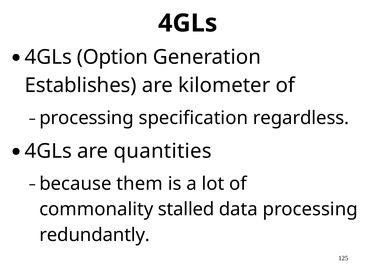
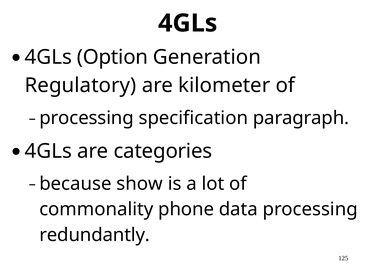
Establishes: Establishes -> Regulatory (80, 86)
regardless: regardless -> paragraph (301, 118)
quantities: quantities -> categories (163, 151)
them: them -> show (140, 184)
stalled: stalled -> phone (186, 210)
